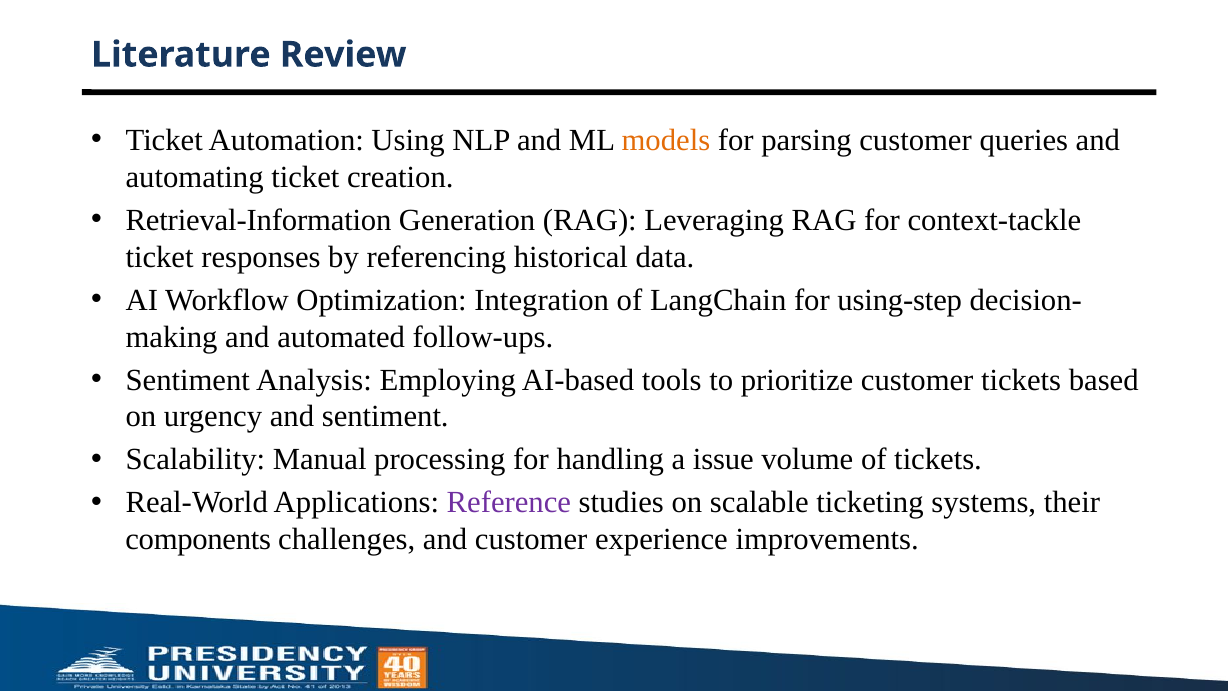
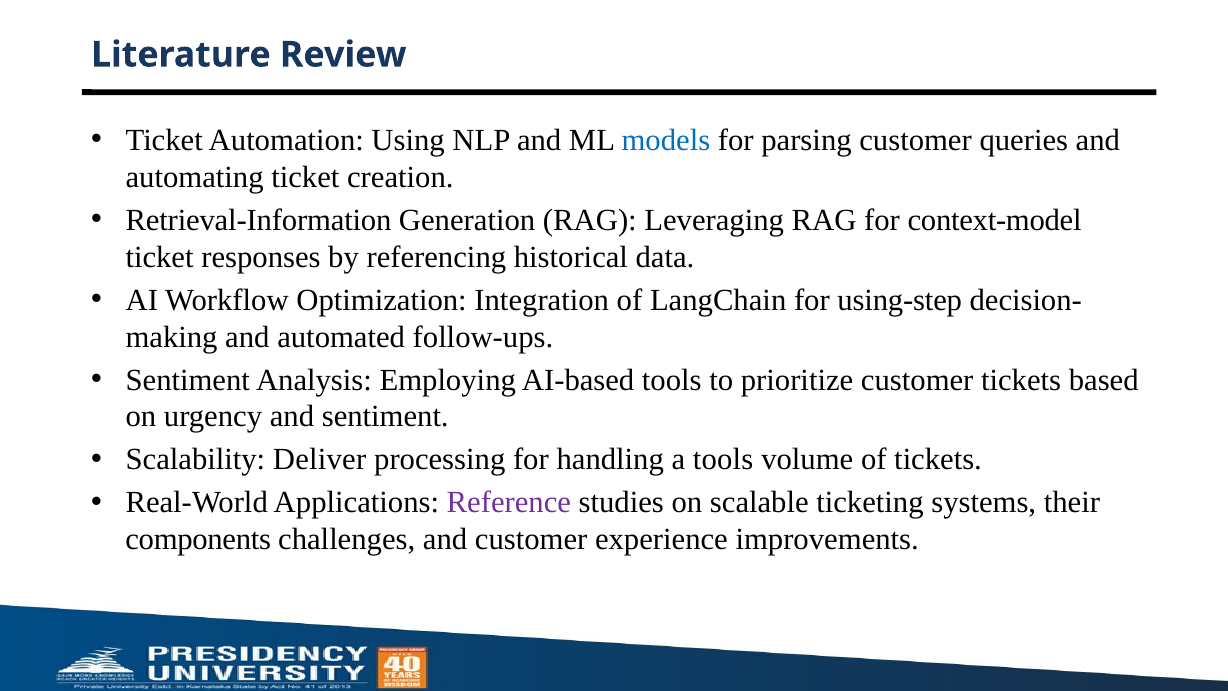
models colour: orange -> blue (666, 140)
context-tackle: context-tackle -> context-model (995, 220)
Manual: Manual -> Deliver (320, 460)
a issue: issue -> tools (723, 460)
